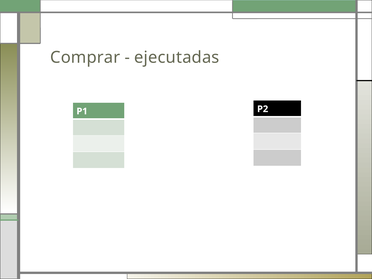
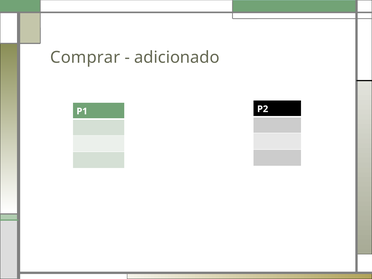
ejecutadas: ejecutadas -> adicionado (177, 57)
